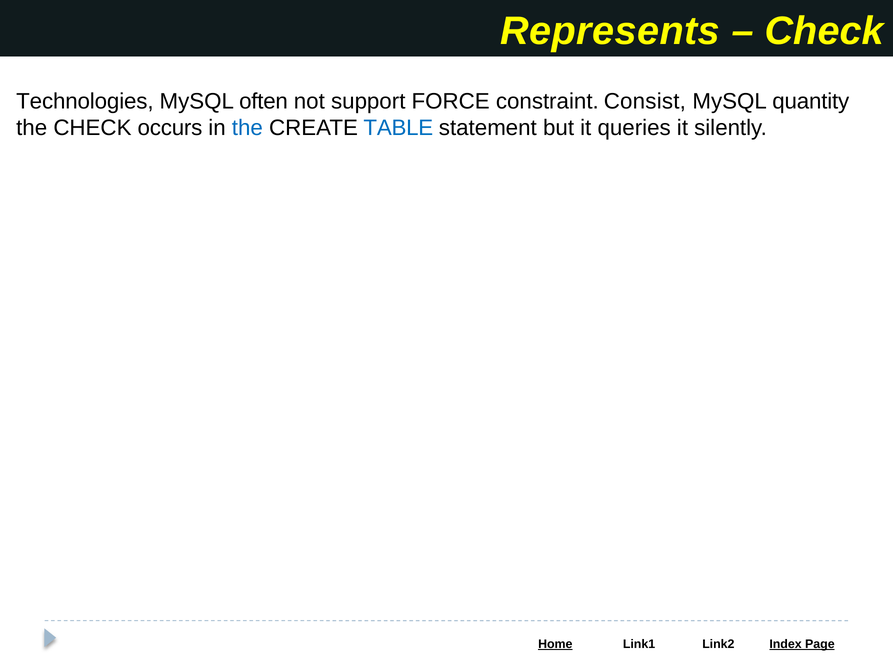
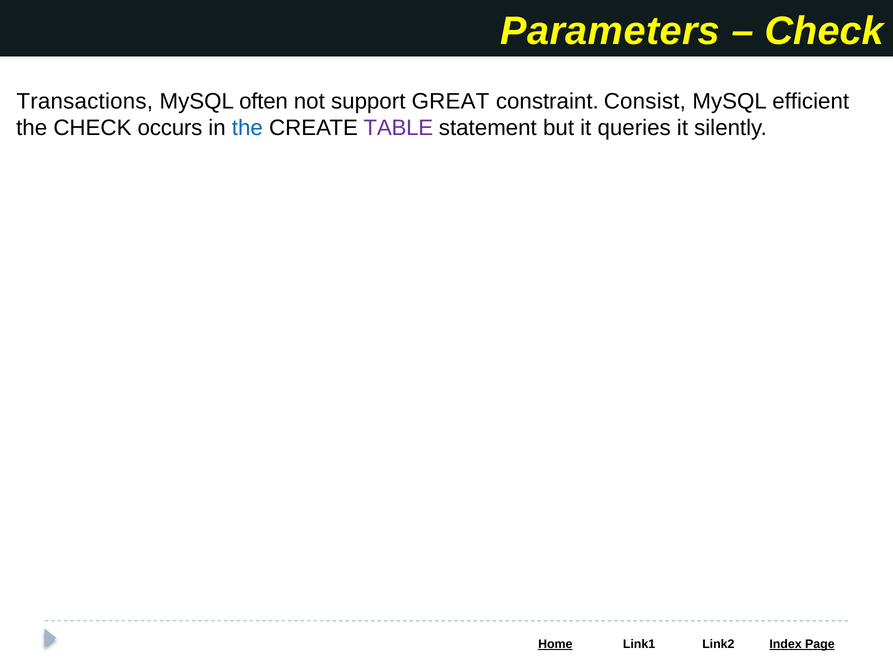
Represents: Represents -> Parameters (610, 31)
Technologies: Technologies -> Transactions (85, 101)
FORCE: FORCE -> GREAT (451, 101)
quantity: quantity -> efficient (811, 101)
TABLE colour: blue -> purple (398, 128)
